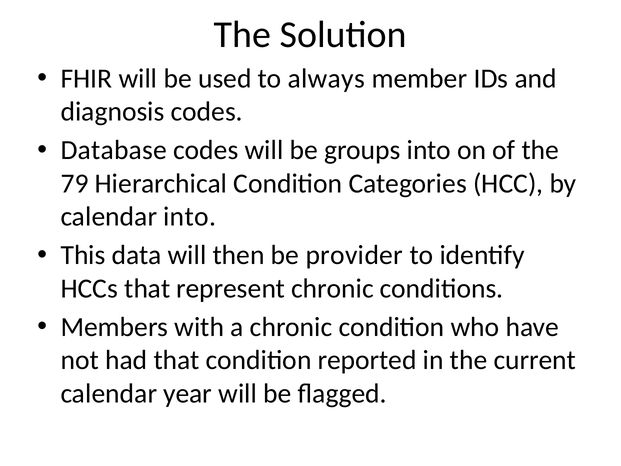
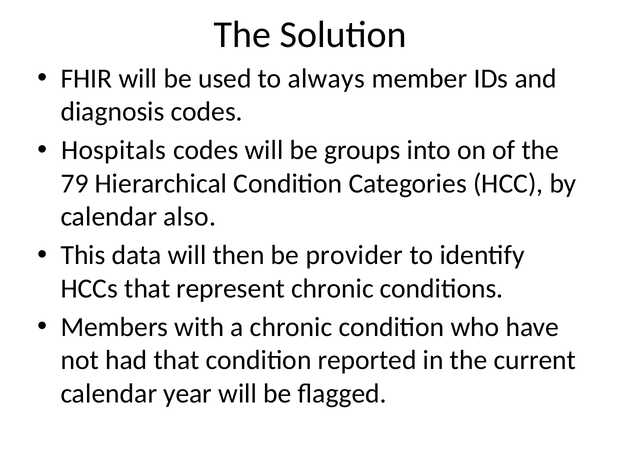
Database: Database -> Hospitals (114, 150)
calendar into: into -> also (190, 217)
